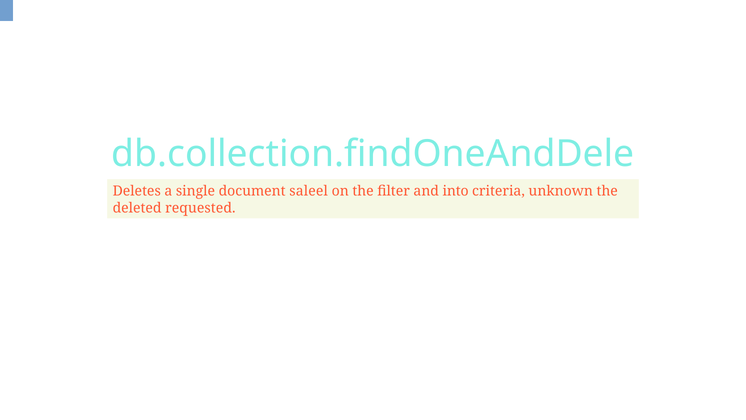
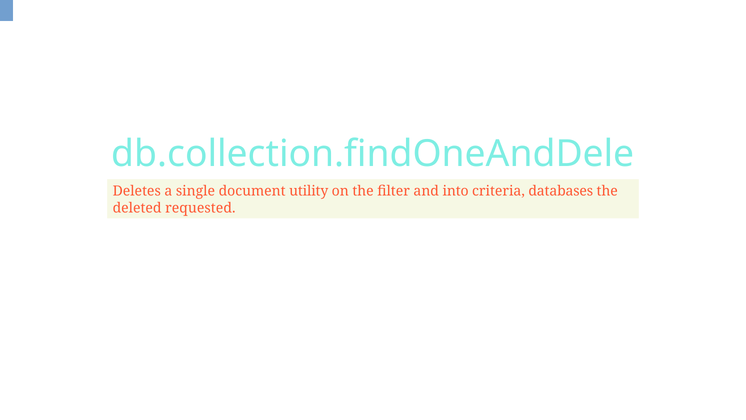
saleel: saleel -> utility (309, 191)
unknown: unknown -> databases (561, 191)
